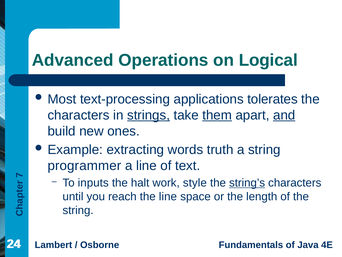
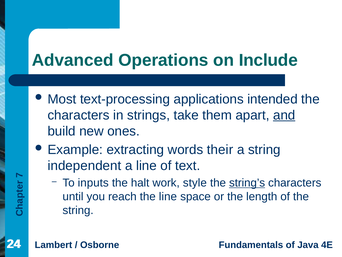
Logical: Logical -> Include (268, 60)
tolerates: tolerates -> intended (273, 99)
strings underline: present -> none (149, 115)
them underline: present -> none (217, 115)
truth: truth -> their (220, 150)
programmer: programmer -> independent (84, 166)
